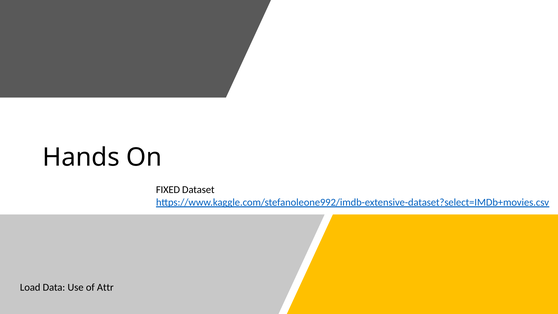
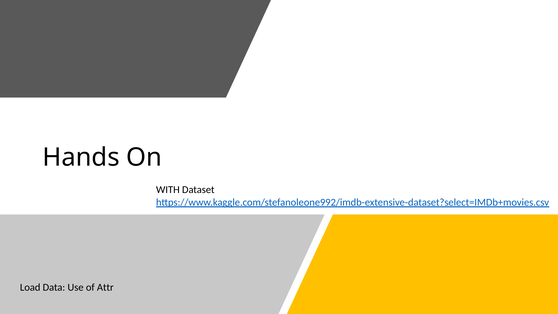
FIXED: FIXED -> WITH (168, 190)
